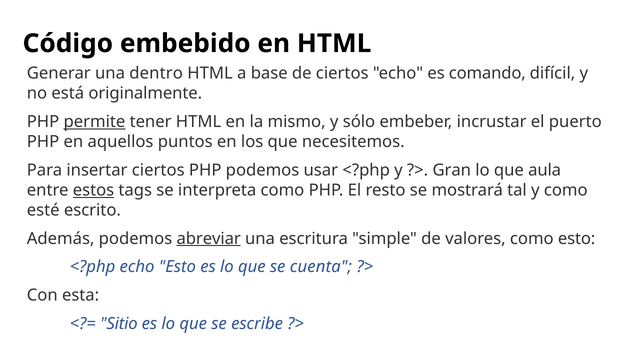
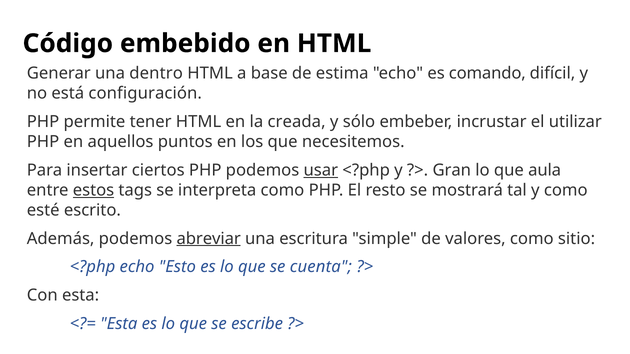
de ciertos: ciertos -> estima (342, 73)
originalmente: originalmente -> configuración (145, 93)
permite underline: present -> none (94, 122)
mismo: mismo -> creada (297, 122)
puerto: puerto -> utilizar (575, 122)
usar underline: none -> present (321, 170)
como esto: esto -> sitio (577, 239)
Sitio: Sitio -> Esta (119, 324)
